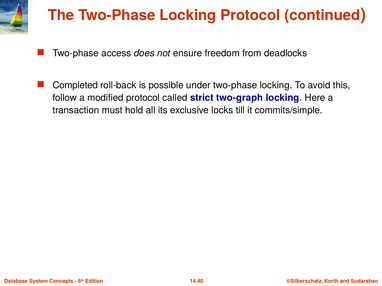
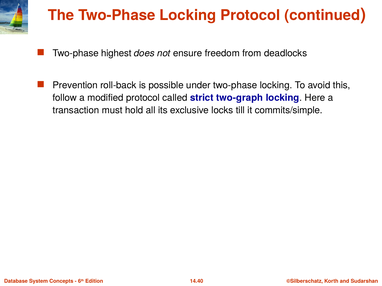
access: access -> highest (116, 53)
Completed: Completed -> Prevention (75, 85)
